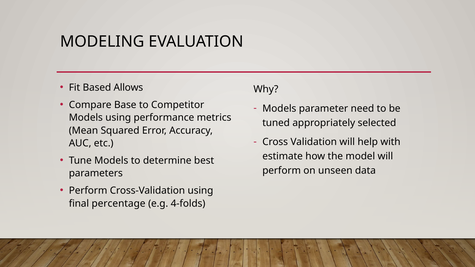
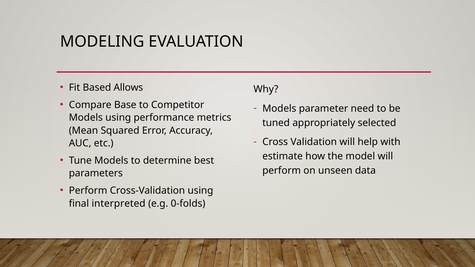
percentage: percentage -> interpreted (119, 204)
4-folds: 4-folds -> 0-folds (188, 204)
